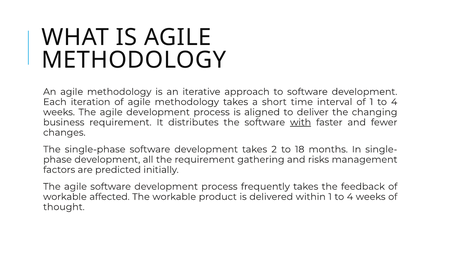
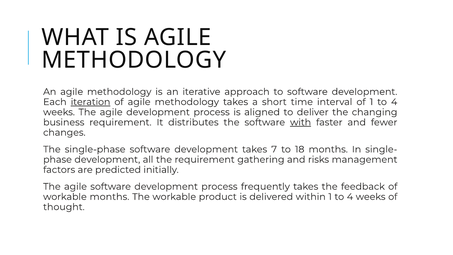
iteration underline: none -> present (91, 102)
2: 2 -> 7 (274, 149)
workable affected: affected -> months (109, 197)
